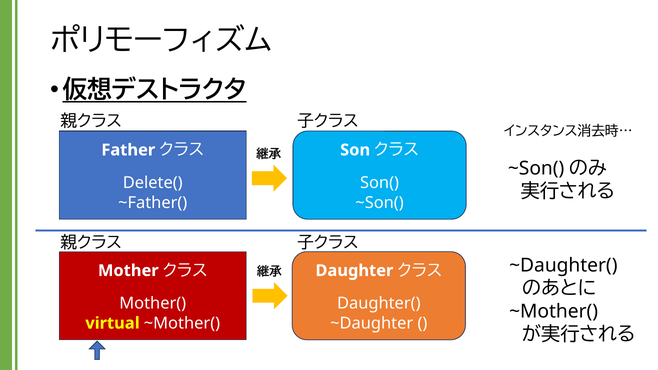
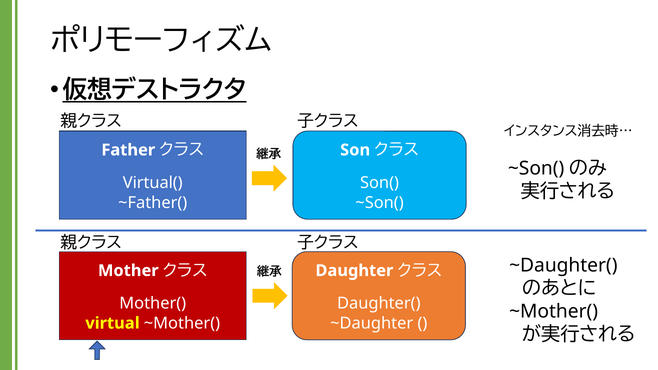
Delete(: Delete( -> Virtual( (153, 183)
